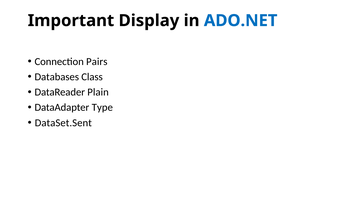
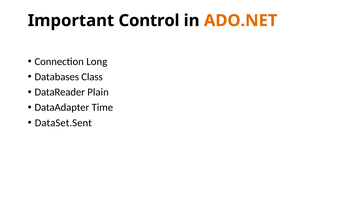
Display: Display -> Control (149, 21)
ADO.NET colour: blue -> orange (241, 21)
Pairs: Pairs -> Long (97, 62)
Type: Type -> Time (102, 107)
